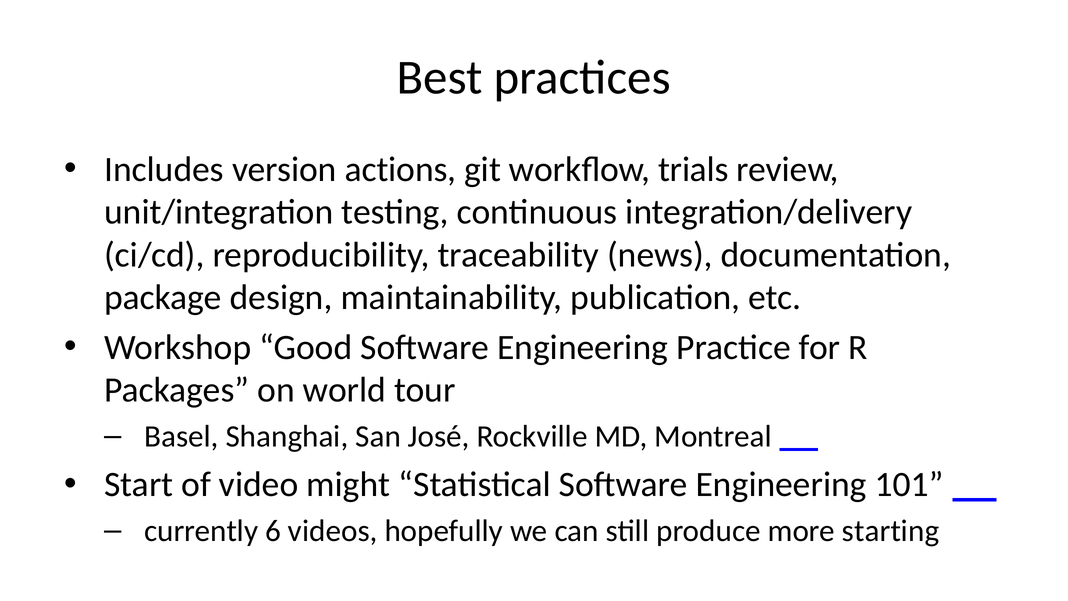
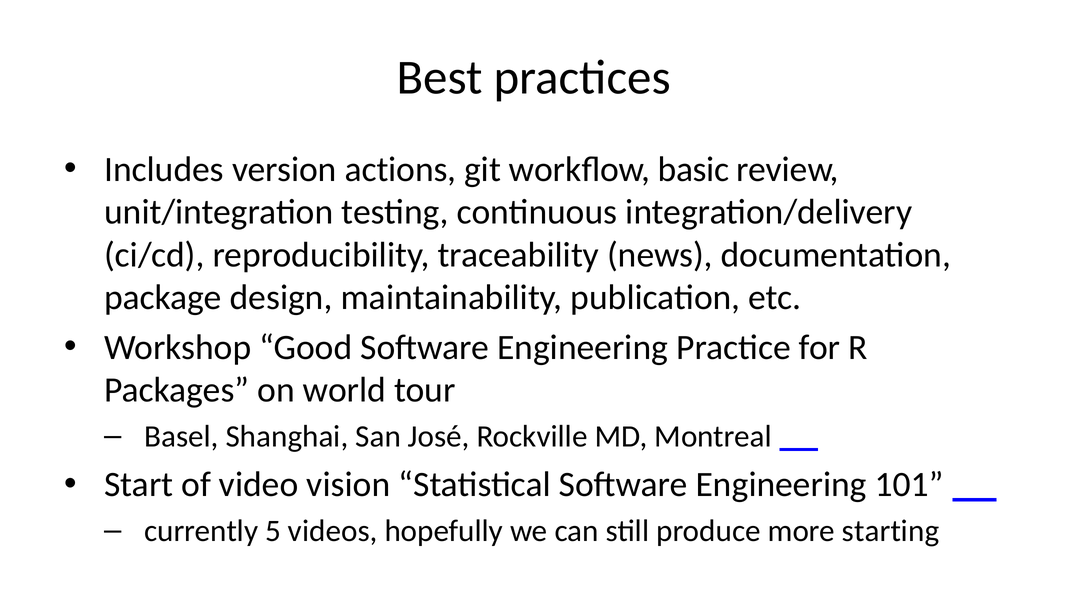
trials: trials -> basic (693, 169)
might: might -> vision (348, 484)
6: 6 -> 5 (273, 531)
